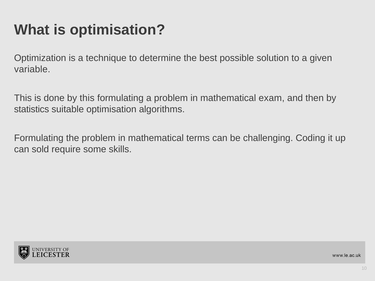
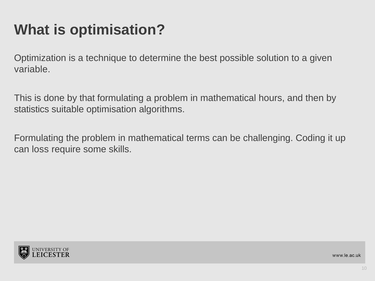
by this: this -> that (87, 98)
exam: exam -> hours (272, 98)
sold: sold -> loss (40, 149)
